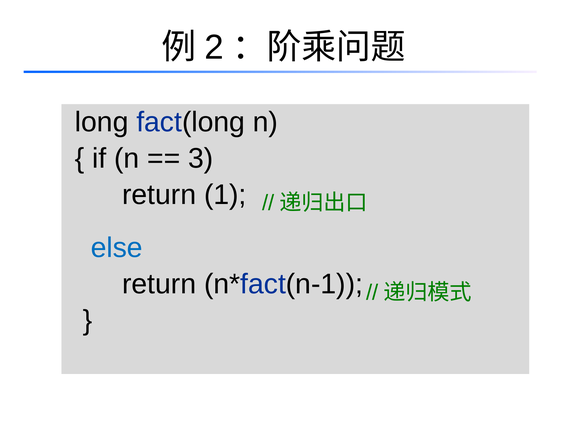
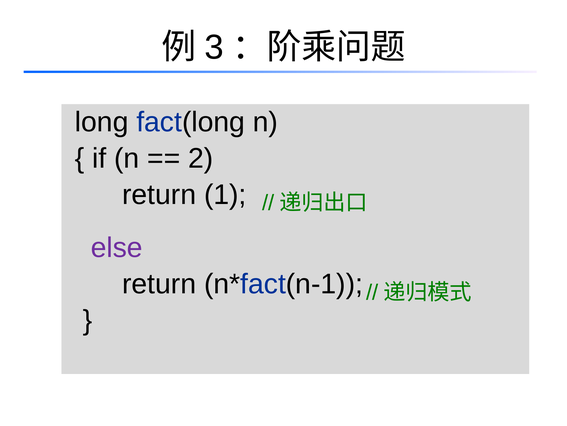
2: 2 -> 3 (214, 47)
3: 3 -> 2 (201, 158)
else colour: blue -> purple (117, 247)
